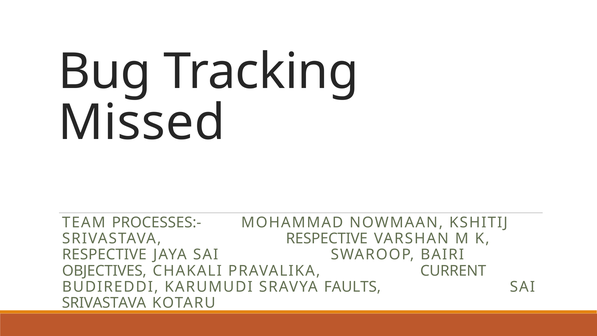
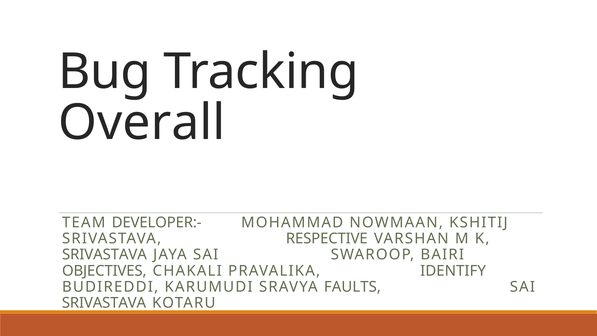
Missed: Missed -> Overall (142, 123)
PROCESSES:-: PROCESSES:- -> DEVELOPER:- (157, 222)
RESPECTIVE: RESPECTIVE -> SRIVASTAVA (104, 255)
CURRENT: CURRENT -> IDENTIFY (453, 271)
